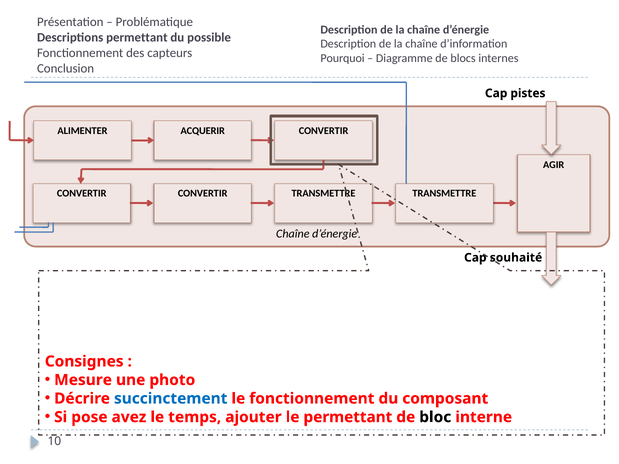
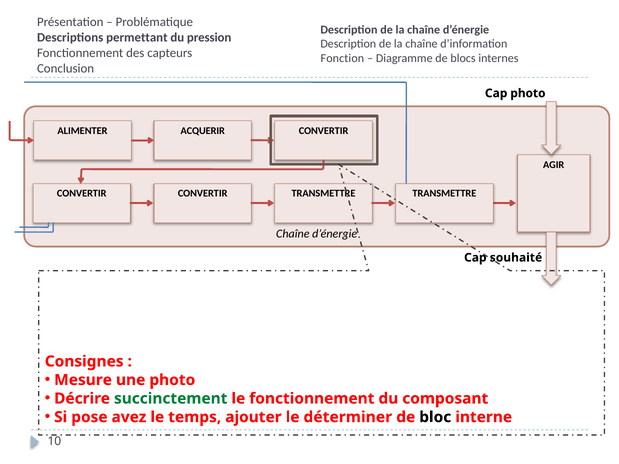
possible: possible -> pression (209, 37)
Pourquoi: Pourquoi -> Fonction (342, 59)
Cap pistes: pistes -> photo (528, 93)
succinctement colour: blue -> green (171, 399)
le permettant: permettant -> déterminer (348, 417)
